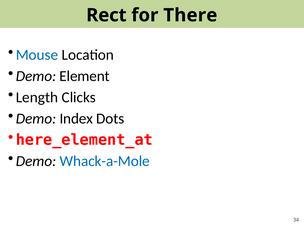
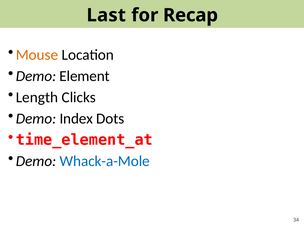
Rect: Rect -> Last (106, 15)
There: There -> Recap (191, 15)
Mouse colour: blue -> orange (37, 55)
here_element_at: here_element_at -> time_element_at (84, 140)
